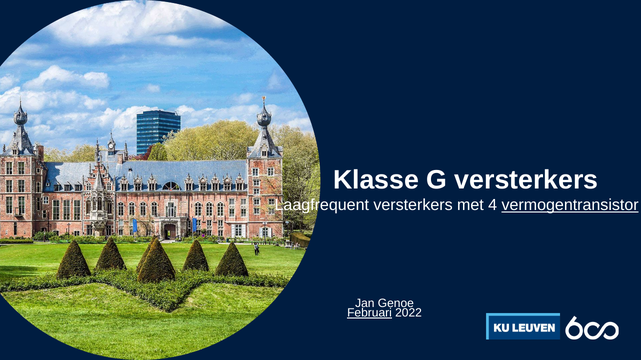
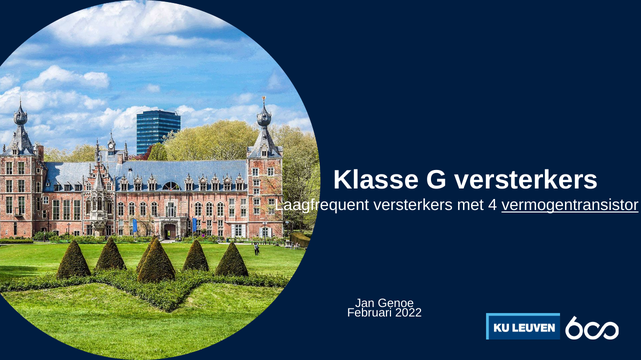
Februari underline: present -> none (370, 313)
